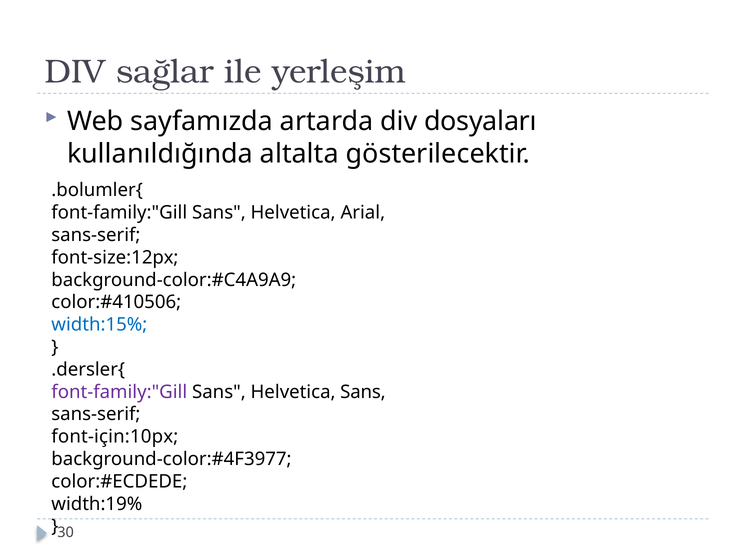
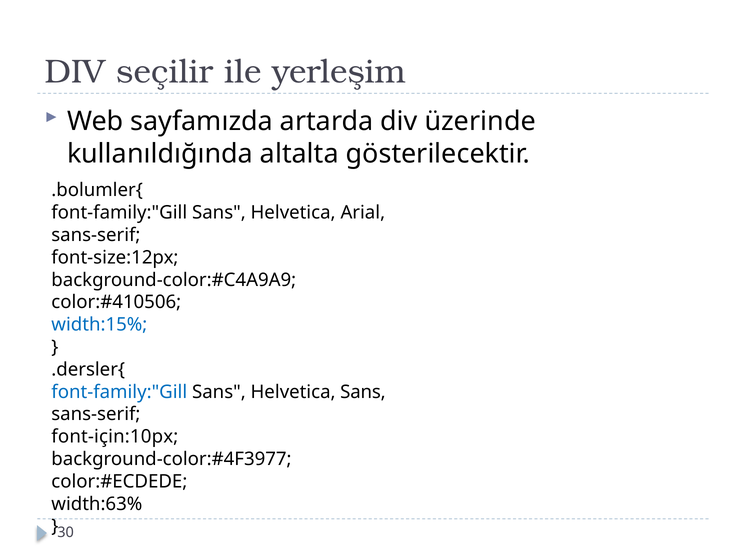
sağlar: sağlar -> seçilir (165, 72)
dosyaları: dosyaları -> üzerinde (480, 121)
font-family:"Gill colour: purple -> blue (119, 392)
width:19%: width:19% -> width:63% (97, 503)
